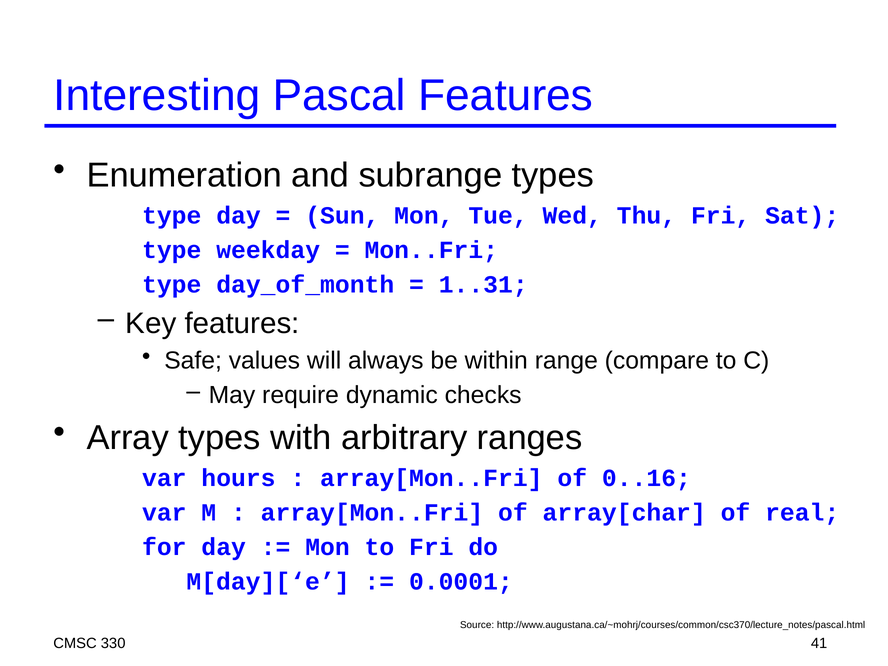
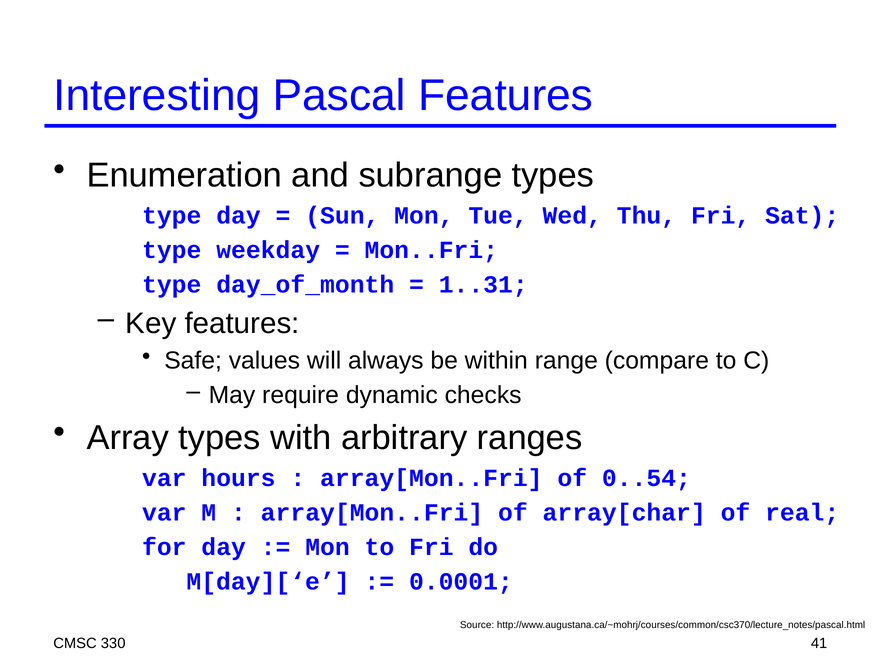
0..16: 0..16 -> 0..54 (646, 478)
